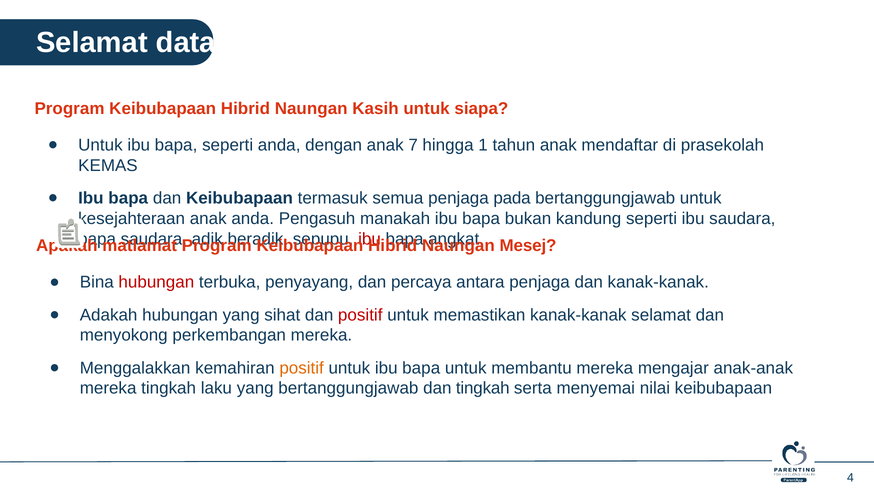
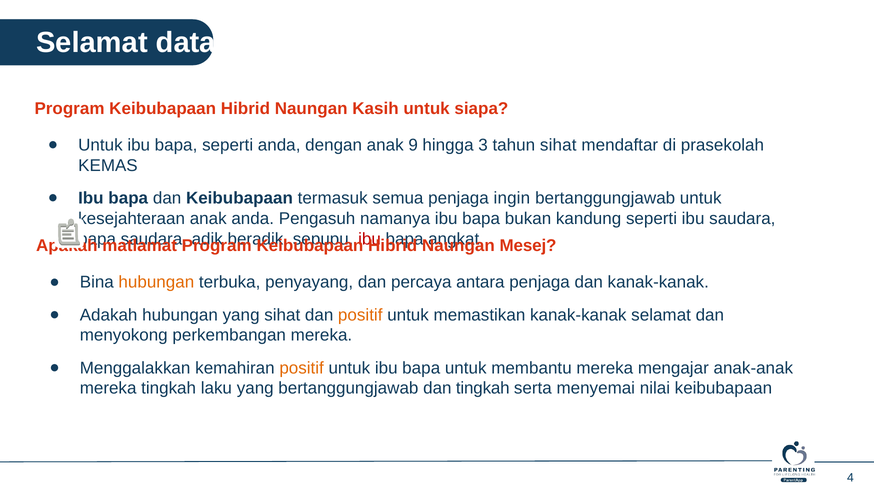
7: 7 -> 9 (413, 145)
1: 1 -> 3 (483, 145)
tahun anak: anak -> sihat (558, 145)
pada: pada -> ingin (512, 198)
manakah: manakah -> namanya (395, 218)
hubungan colour: red -> orange (156, 282)
positif colour: red -> orange (360, 315)
